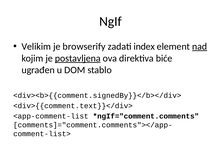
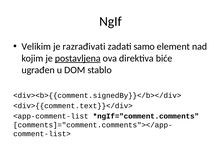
browserify: browserify -> razrađivati (84, 46)
index: index -> samo (144, 46)
nad underline: present -> none (200, 46)
